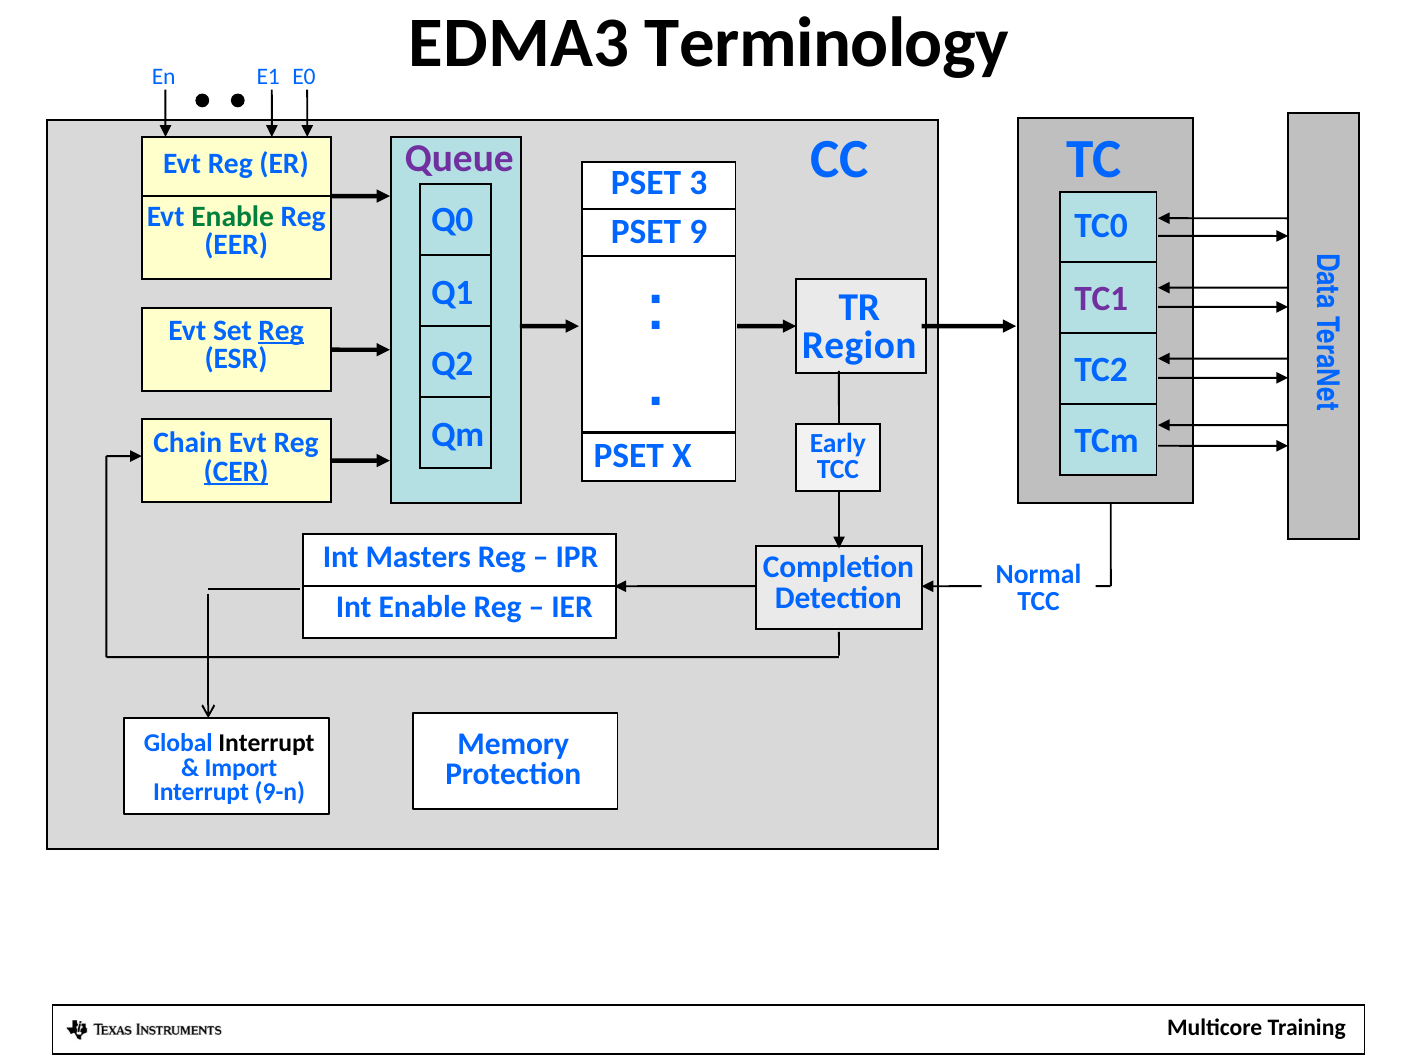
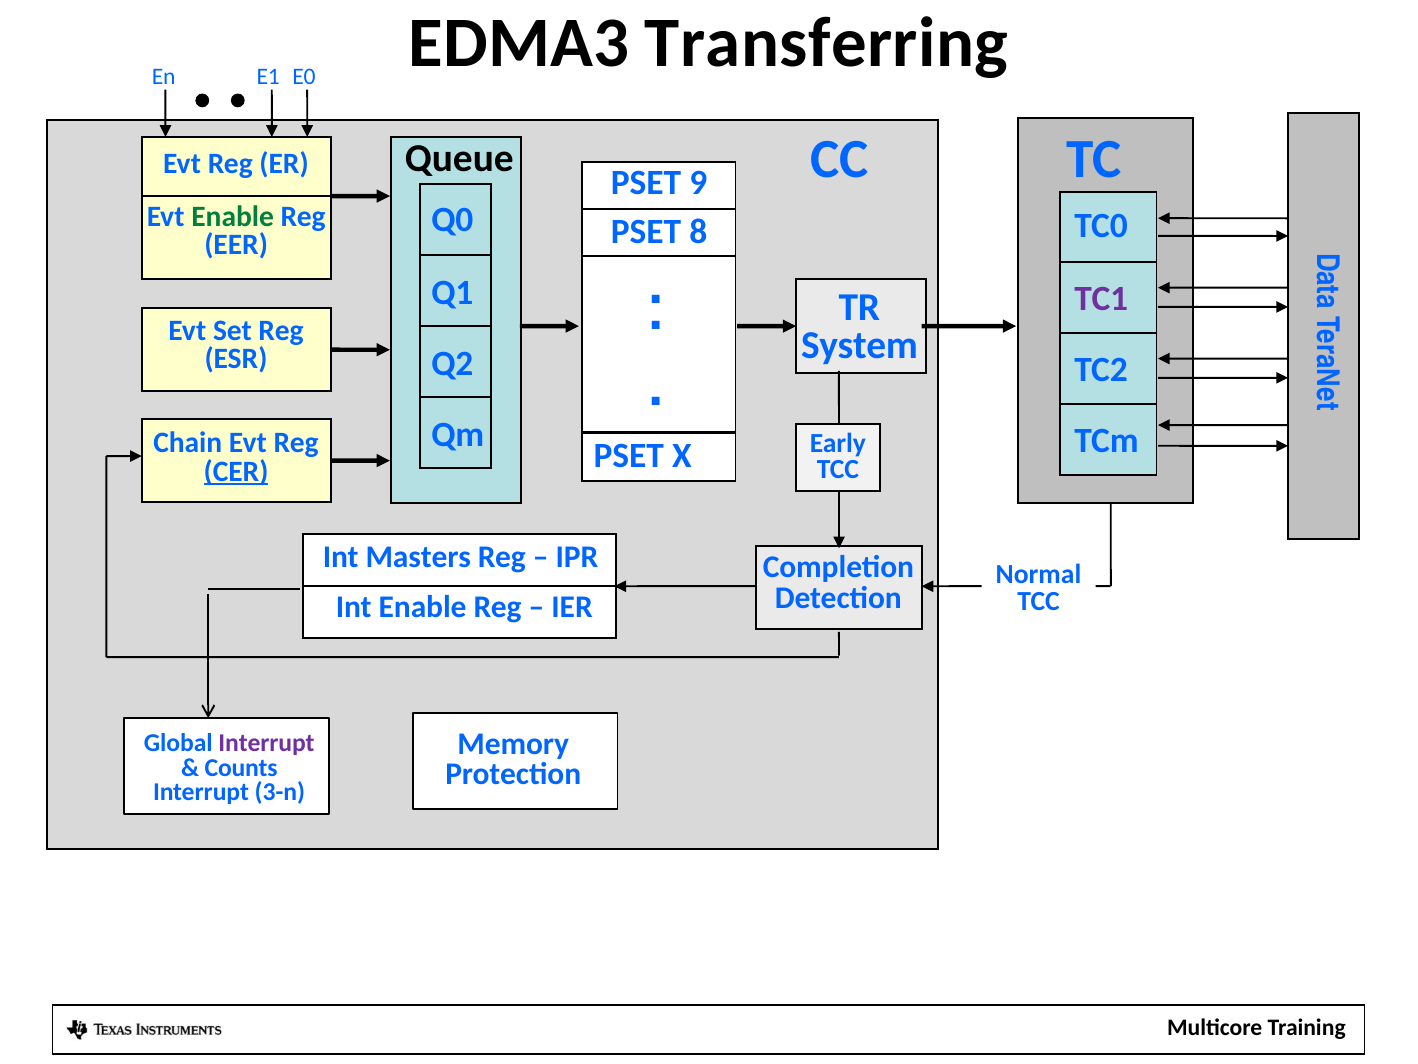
Terminology: Terminology -> Transferring (827, 43)
Queue colour: purple -> black (459, 158)
3: 3 -> 9 (698, 183)
9: 9 -> 8 (698, 231)
Reg underline: present -> none (281, 331)
Region: Region -> System (860, 345)
Interrupt colour: black -> purple (266, 743)
Import: Import -> Counts (241, 767)
9-n: 9-n -> 3-n (280, 792)
